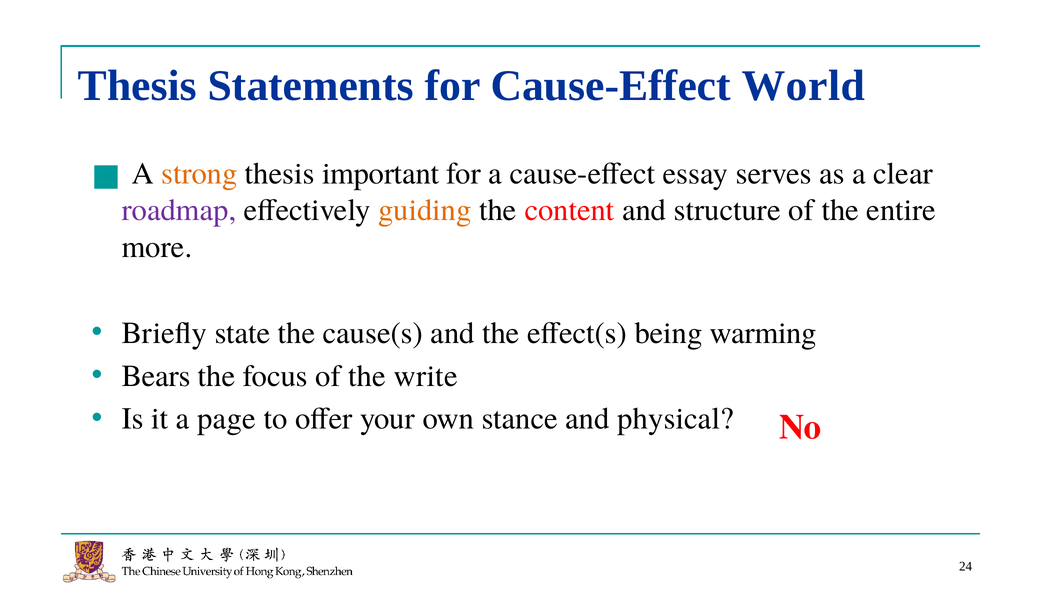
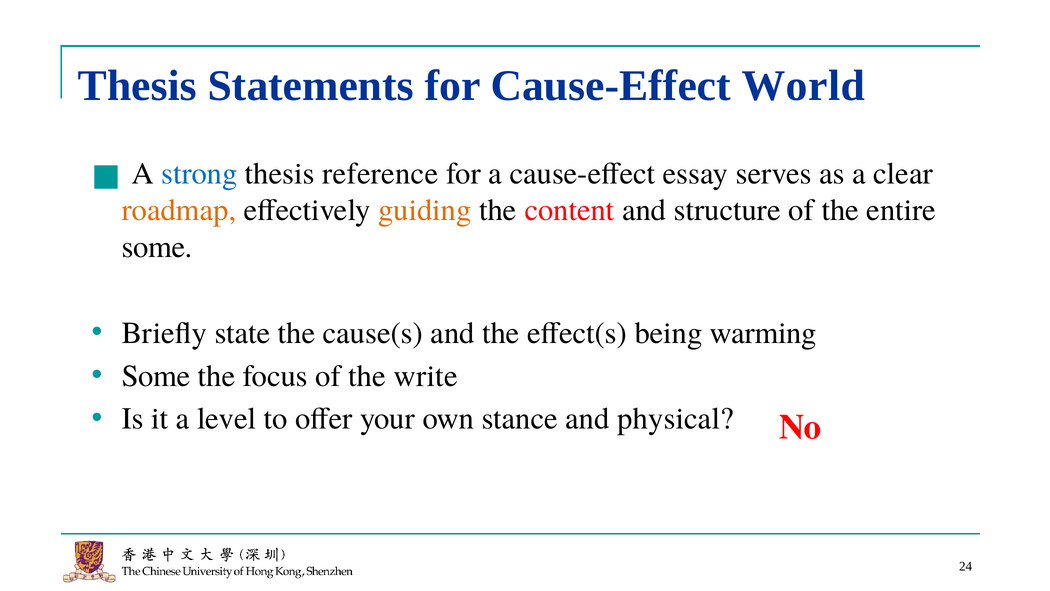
strong colour: orange -> blue (199, 173)
important: important -> reference (380, 173)
roadmap colour: purple -> orange (179, 210)
more: more -> some (157, 247)
Bears: Bears -> Some (156, 376)
page: page -> level (227, 419)
